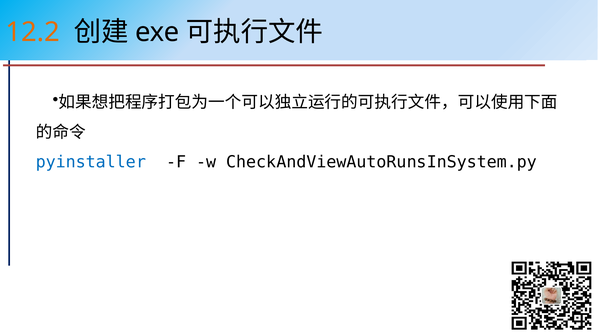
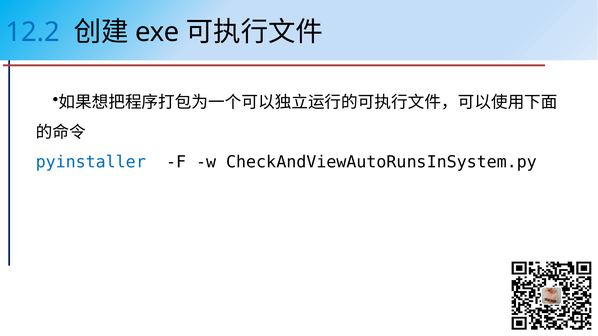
12.2 colour: orange -> blue (33, 32)
